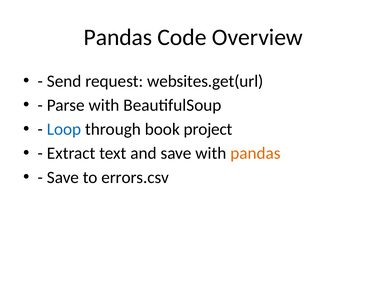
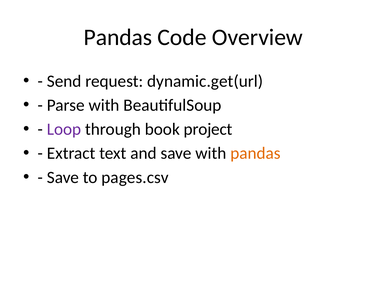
websites.get(url: websites.get(url -> dynamic.get(url (205, 81)
Loop colour: blue -> purple (64, 129)
errors.csv: errors.csv -> pages.csv (135, 178)
